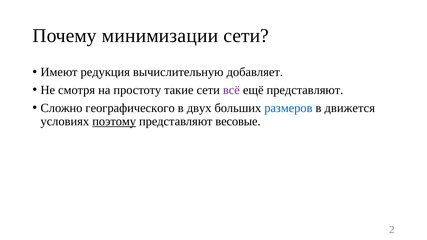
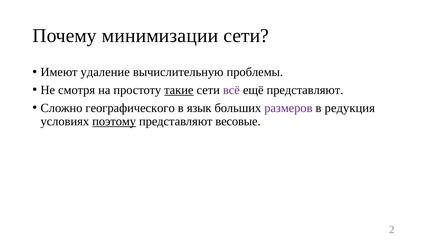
редукция: редукция -> удаление (105, 72)
добавляет: добавляет -> проблемы (255, 72)
такие underline: none -> present (179, 90)
двух: двух -> язык (199, 108)
размеров colour: blue -> purple (288, 108)
движется: движется -> редукция (350, 108)
